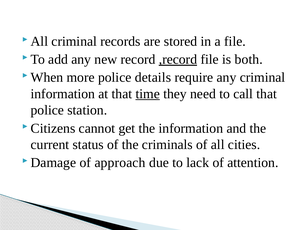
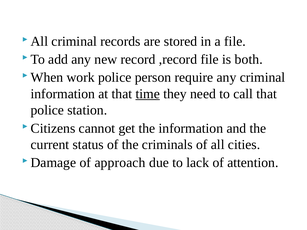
,record underline: present -> none (178, 59)
more: more -> work (81, 78)
details: details -> person (153, 78)
